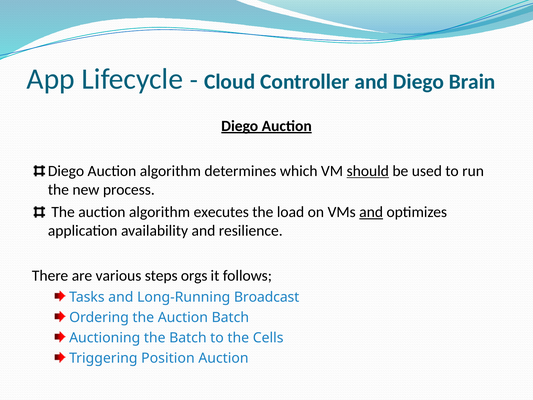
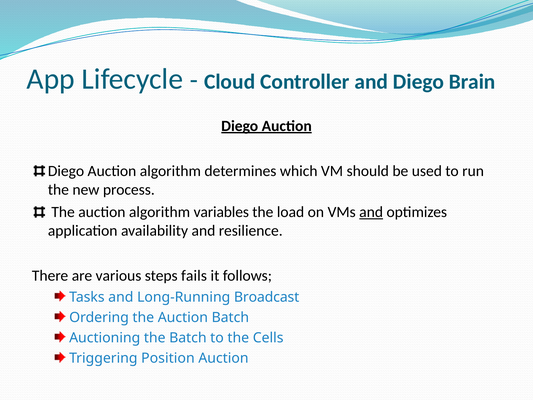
should underline: present -> none (368, 171)
executes: executes -> variables (221, 212)
orgs: orgs -> fails (194, 276)
